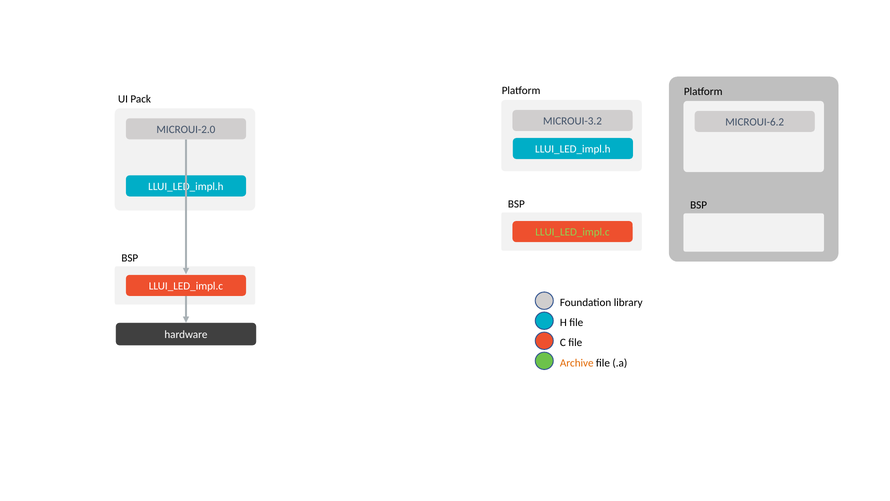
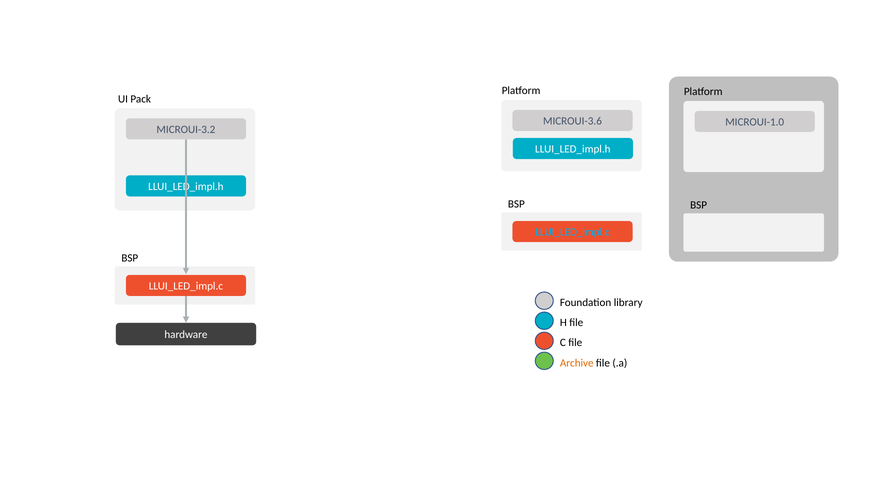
MICROUI-3.2: MICROUI-3.2 -> MICROUI-3.6 (572, 121)
MICROUI-6.2: MICROUI-6.2 -> MICROUI-1.0 (755, 122)
MICROUI-2.0: MICROUI-2.0 -> MICROUI-3.2 (186, 129)
LLUI_LED_impl.c colour: light green -> light blue (572, 232)
